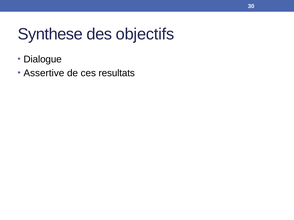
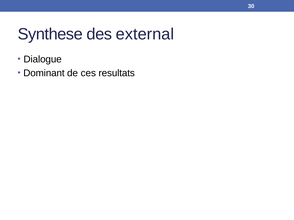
objectifs: objectifs -> external (145, 34)
Assertive: Assertive -> Dominant (44, 73)
